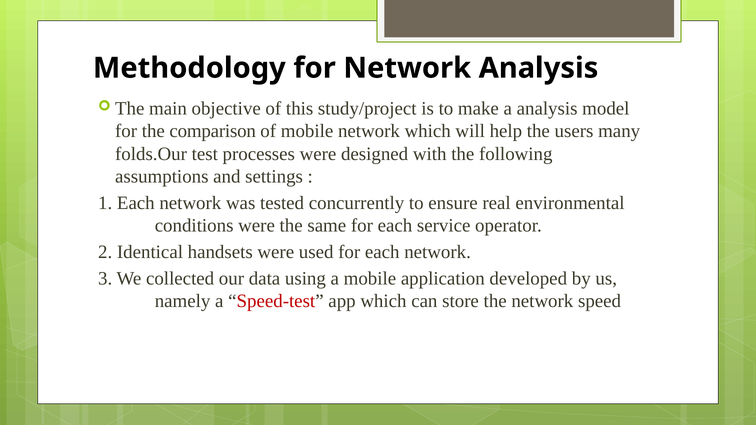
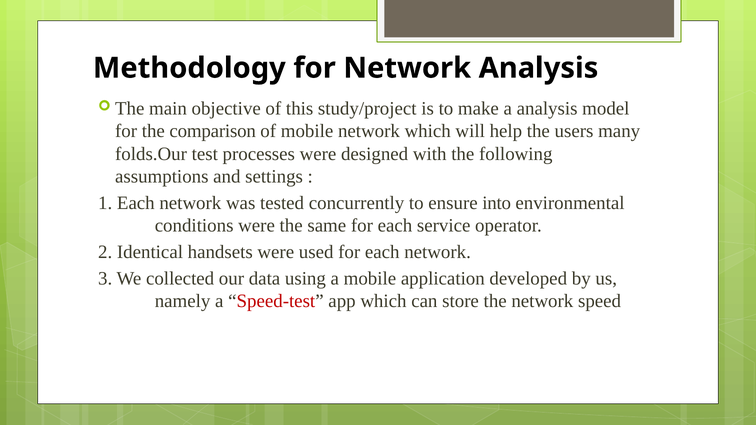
real: real -> into (497, 203)
